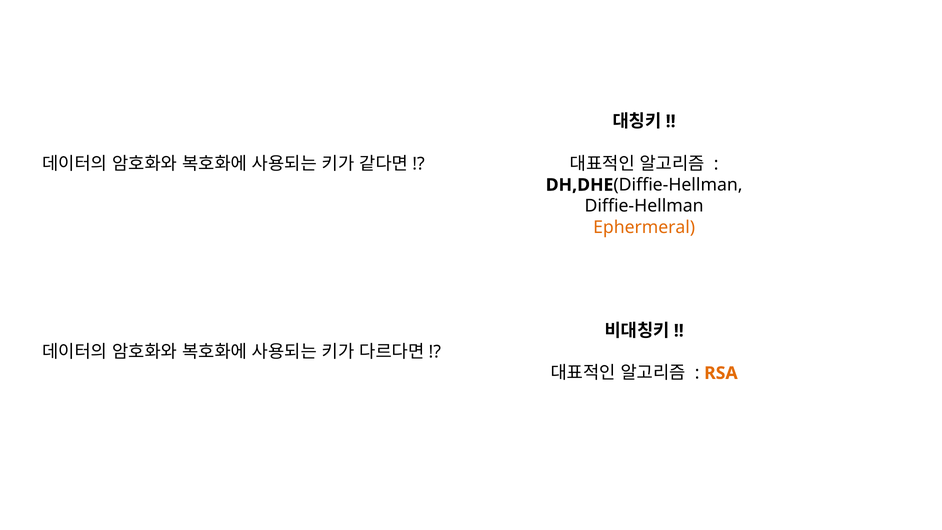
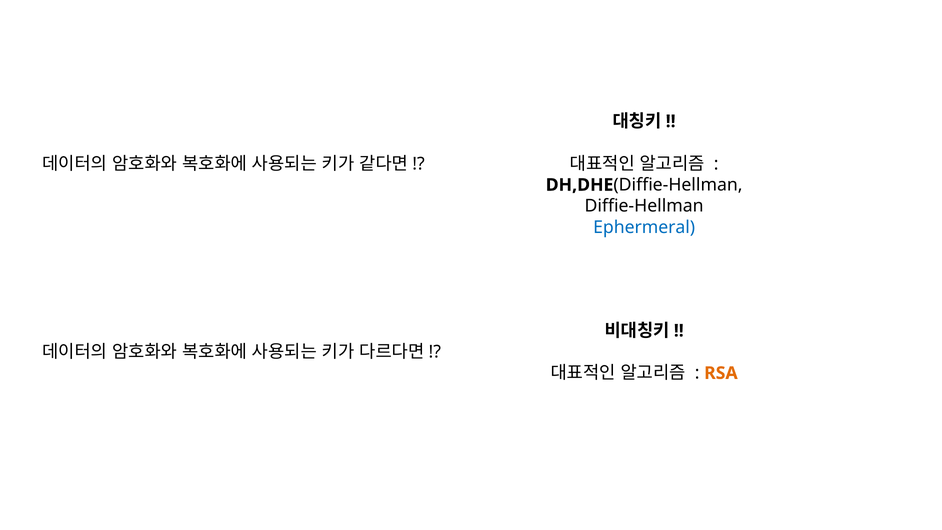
Ephermeral colour: orange -> blue (644, 227)
